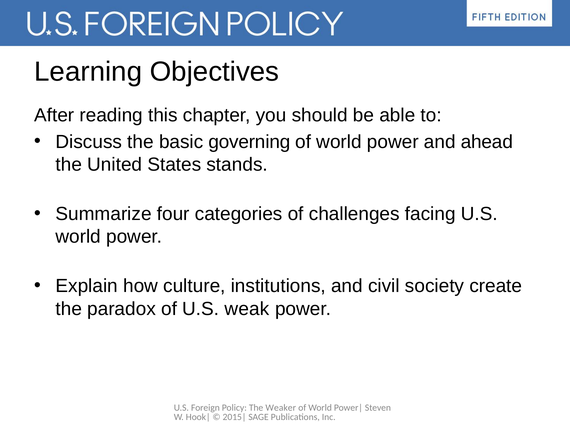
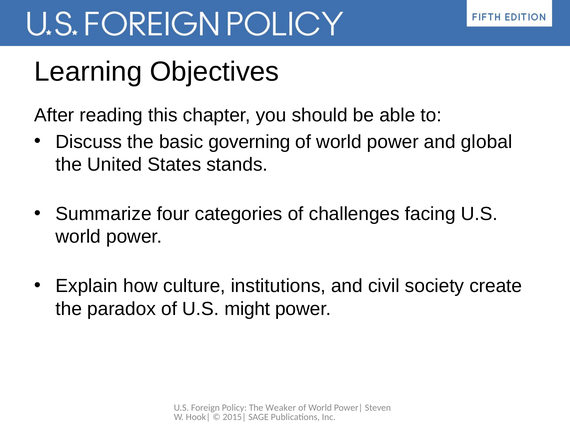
ahead: ahead -> global (487, 142)
weak: weak -> might (247, 309)
